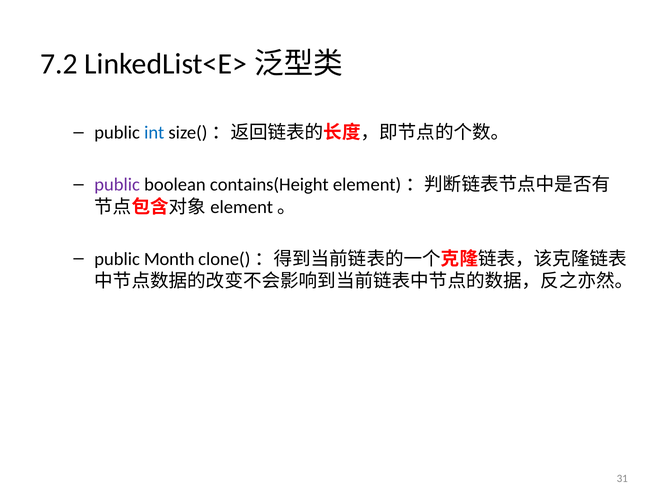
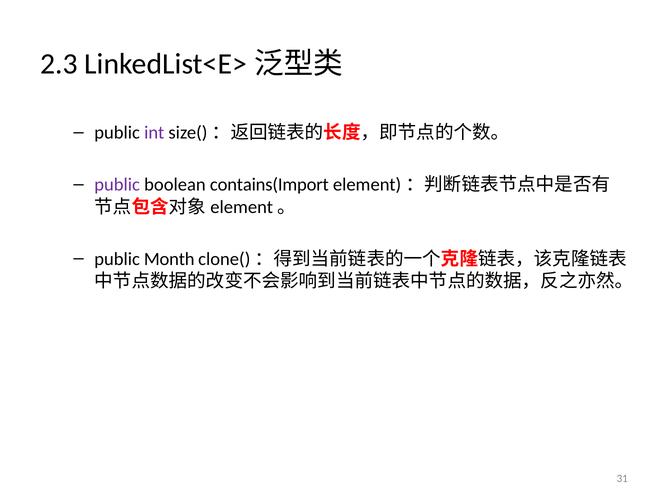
7.2: 7.2 -> 2.3 (59, 64)
int colour: blue -> purple (154, 133)
contains(Height: contains(Height -> contains(Import (269, 185)
